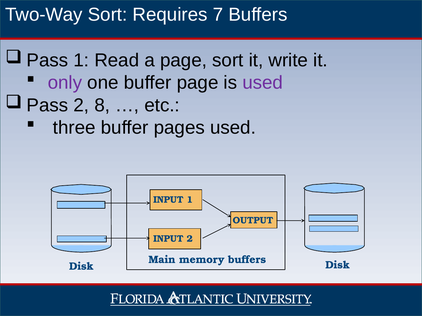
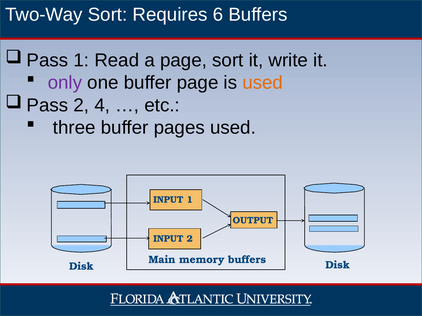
7: 7 -> 6 (218, 15)
used colour: purple -> orange (263, 83)
8: 8 -> 4 (102, 105)
